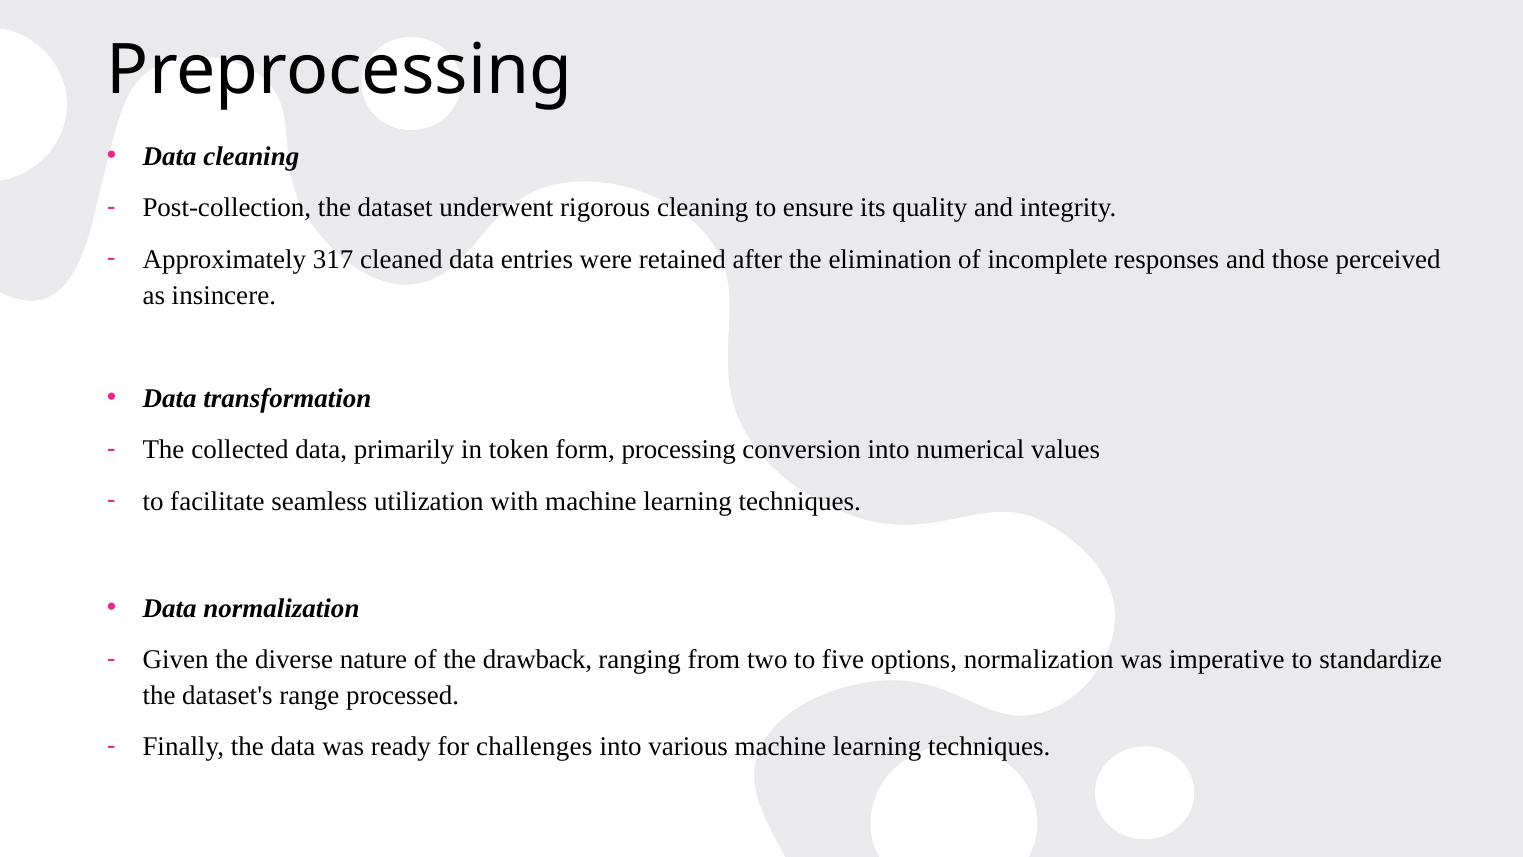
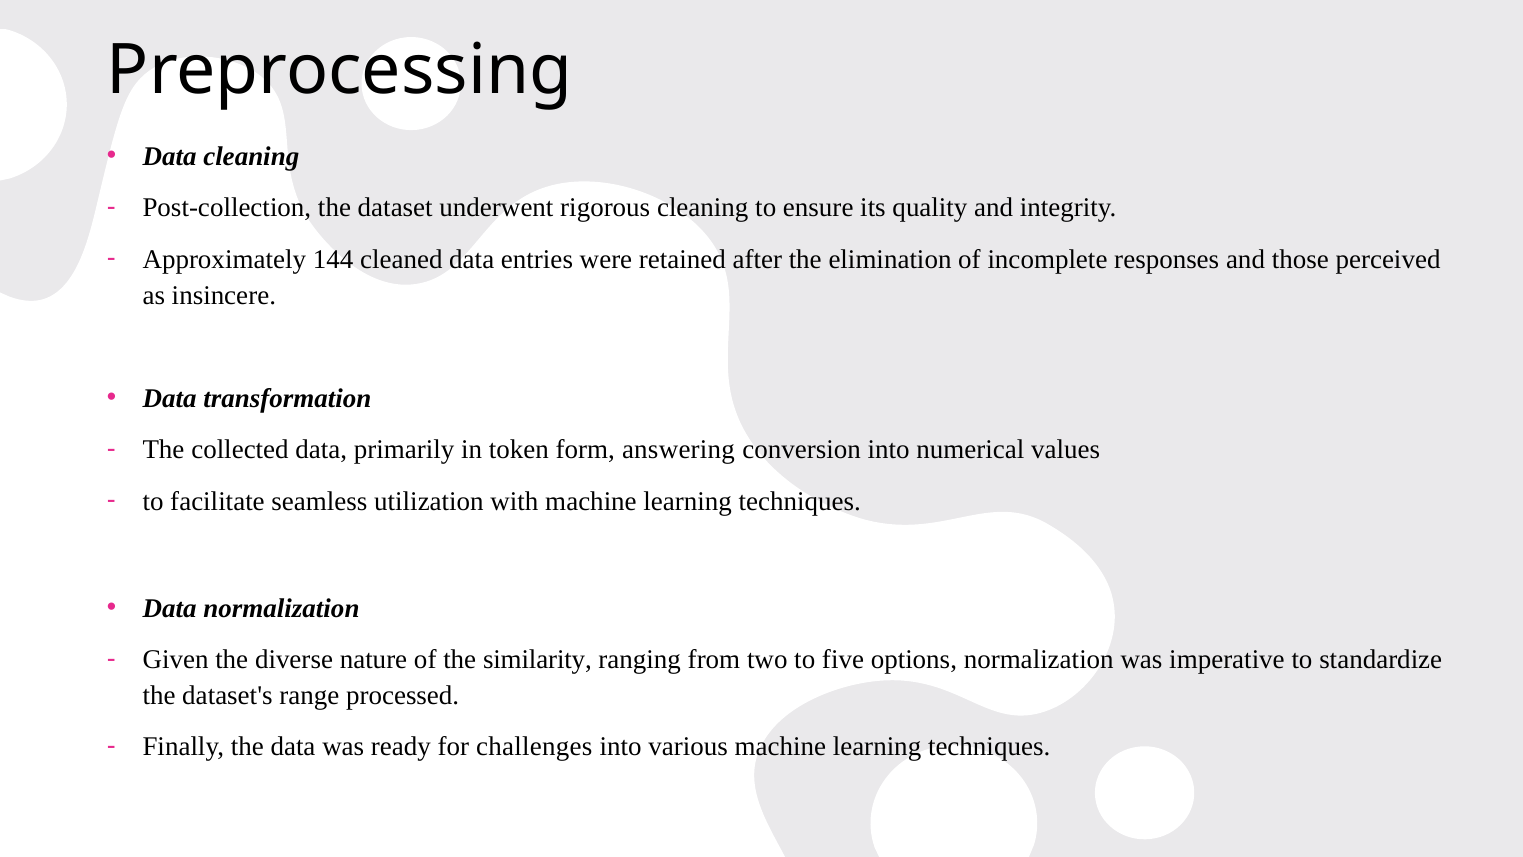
317: 317 -> 144 (333, 259)
processing: processing -> answering (678, 449)
drawback: drawback -> similarity (537, 660)
